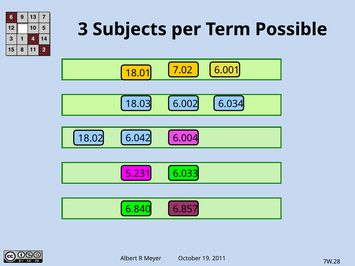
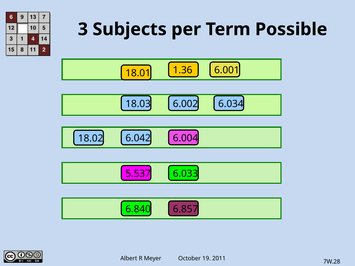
7.02: 7.02 -> 1.36 (183, 70)
5.231: 5.231 -> 5.537 (138, 174)
